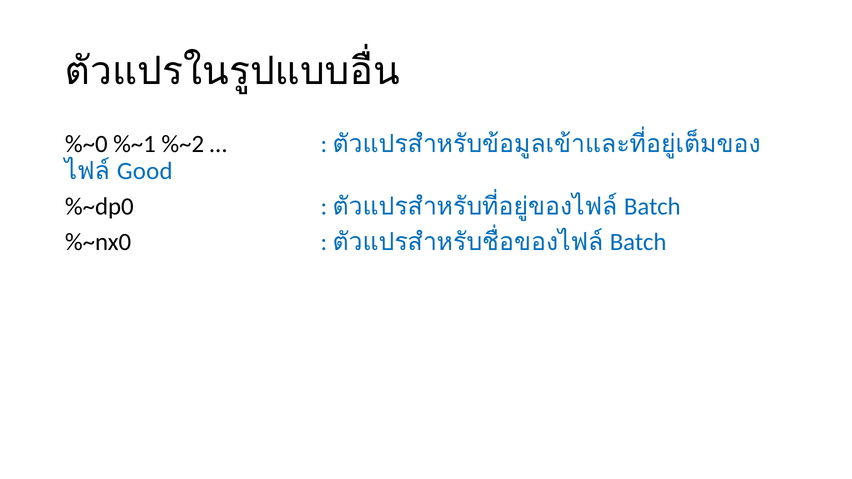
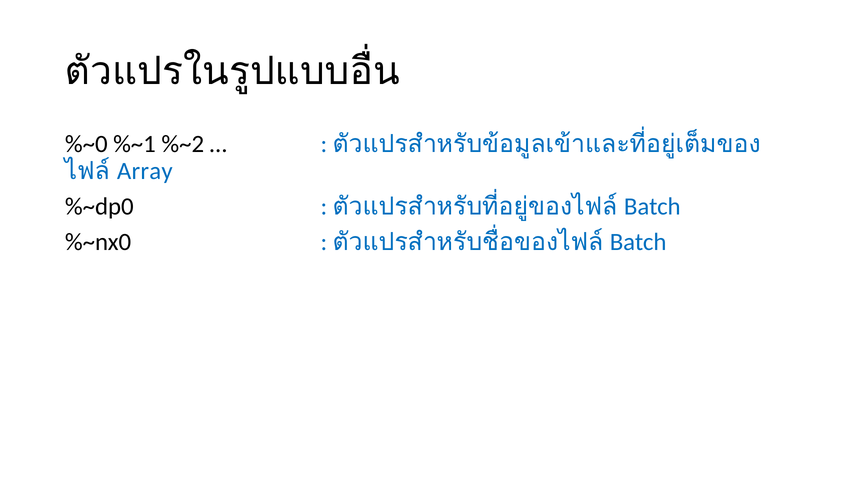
Good: Good -> Array (145, 171)
